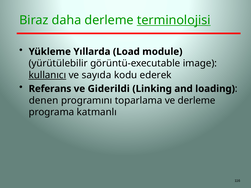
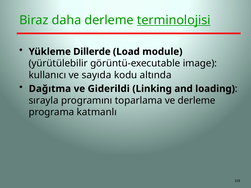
Yıllarda: Yıllarda -> Dillerde (92, 52)
kullanıcı underline: present -> none (47, 75)
ederek: ederek -> altında (156, 75)
Referans: Referans -> Dağıtma (50, 89)
denen: denen -> sırayla (44, 101)
